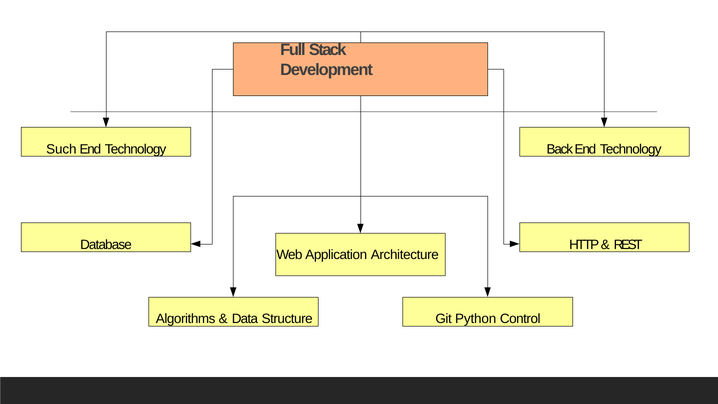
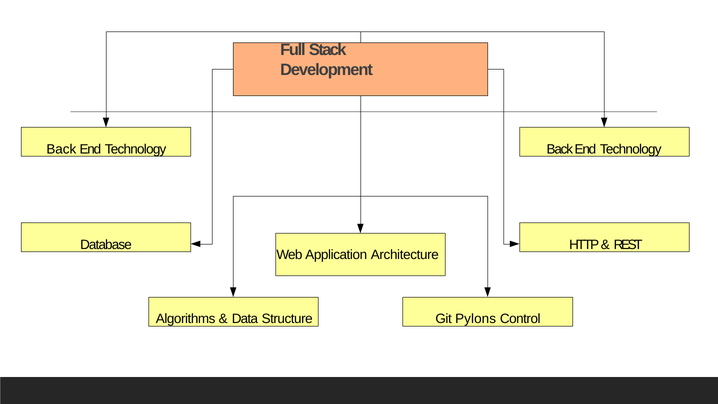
Such: Such -> Back (61, 149)
Python: Python -> Pylons (476, 319)
